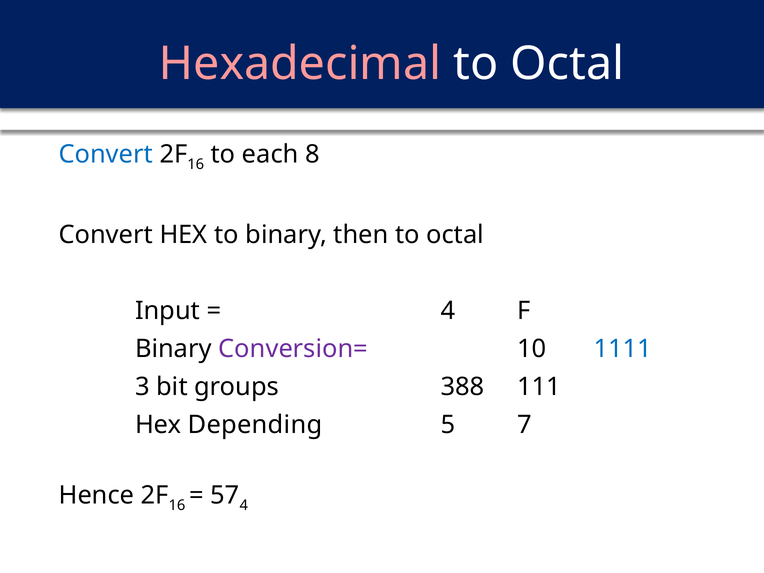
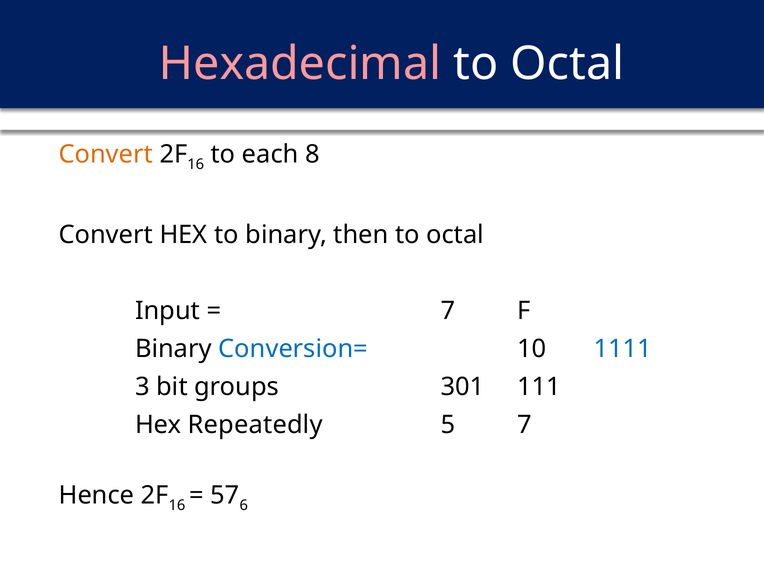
Convert colour: blue -> orange (106, 155)
4: 4 -> 7 (448, 311)
Conversion= colour: purple -> blue (293, 349)
388: 388 -> 301 (463, 387)
Depending: Depending -> Repeatedly (255, 425)
4: 4 -> 6 (244, 505)
